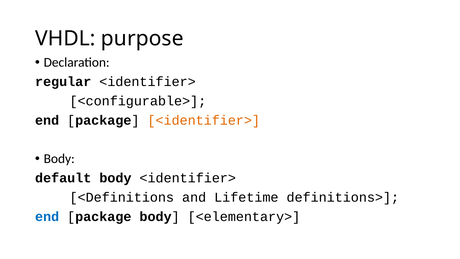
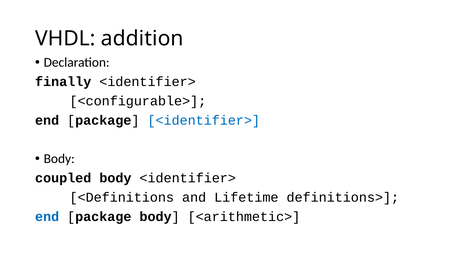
purpose: purpose -> addition (142, 39)
regular: regular -> finally (63, 82)
<identifier> colour: orange -> blue (204, 120)
default: default -> coupled (63, 178)
<elementary>: <elementary> -> <arithmetic> (244, 216)
